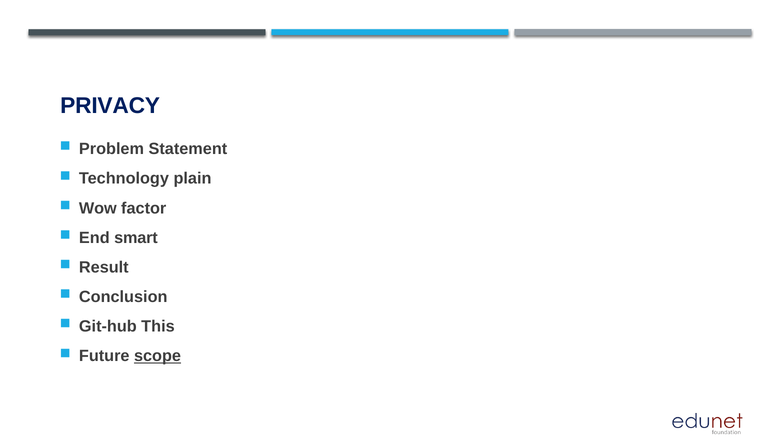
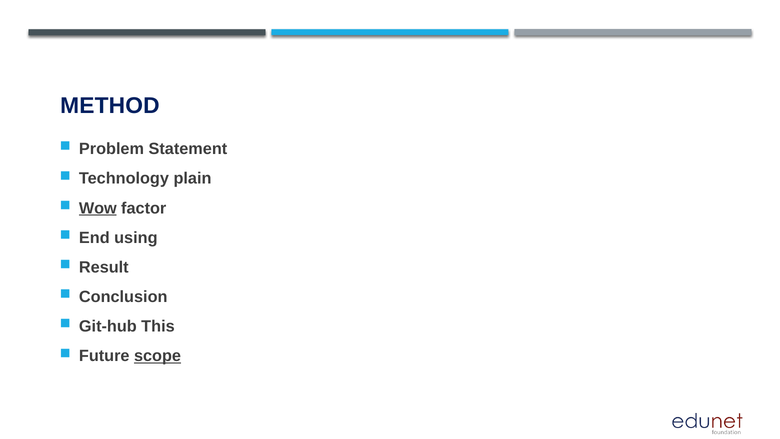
PRIVACY: PRIVACY -> METHOD (110, 106)
Wow underline: none -> present (98, 208)
smart: smart -> using (136, 238)
